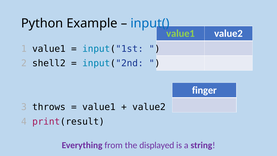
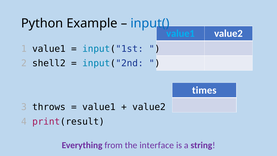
value1 colour: light green -> light blue (180, 33)
finger: finger -> times (204, 90)
displayed: displayed -> interface (157, 145)
